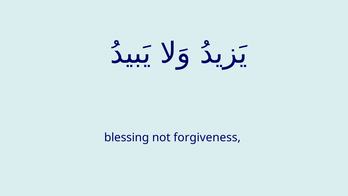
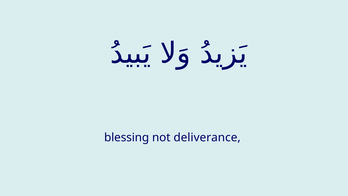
forgiveness: forgiveness -> deliverance (207, 137)
